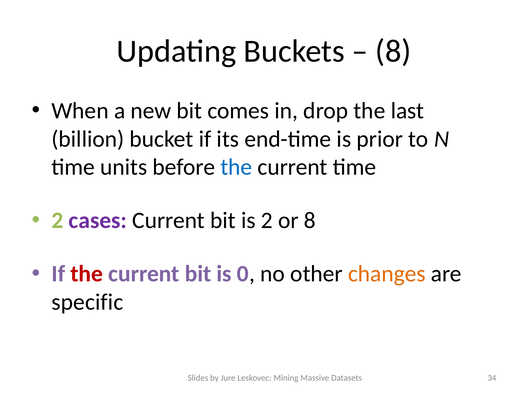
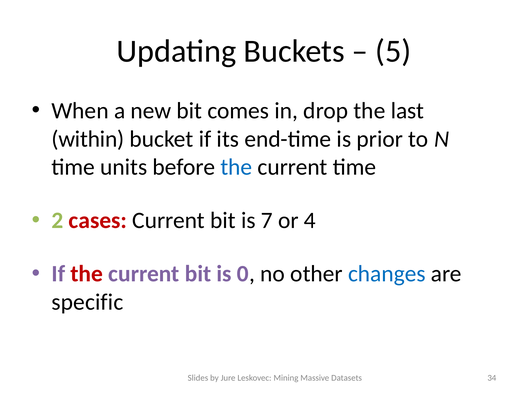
8: 8 -> 5 (393, 51)
billion: billion -> within (88, 139)
cases colour: purple -> red (98, 221)
is 2: 2 -> 7 (267, 221)
or 8: 8 -> 4 (310, 221)
changes colour: orange -> blue (387, 274)
